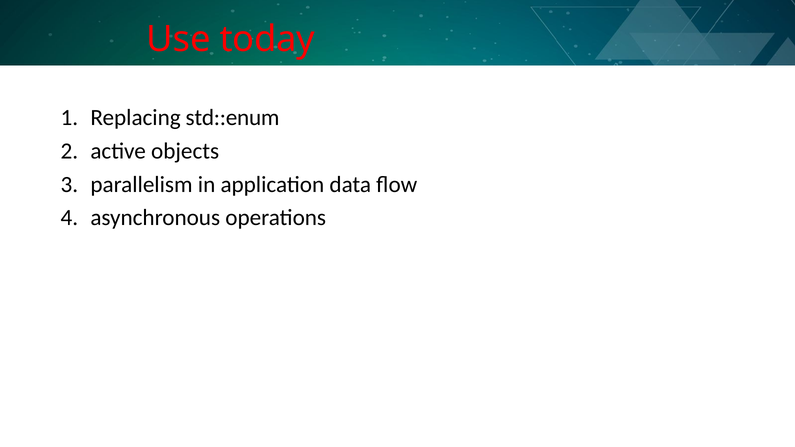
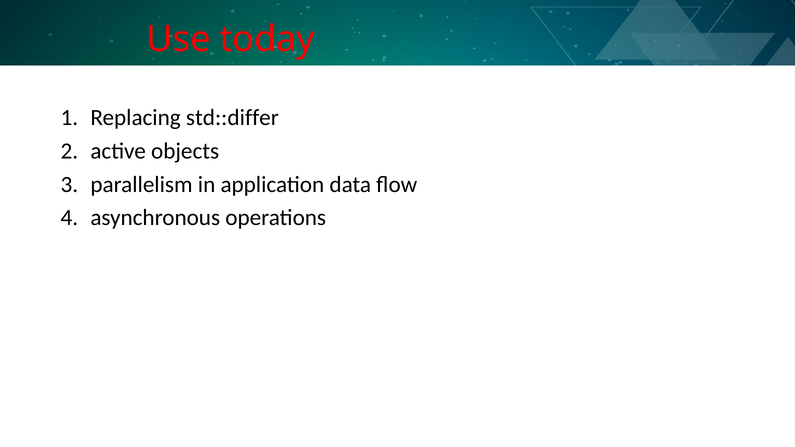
std::enum: std::enum -> std::differ (232, 118)
